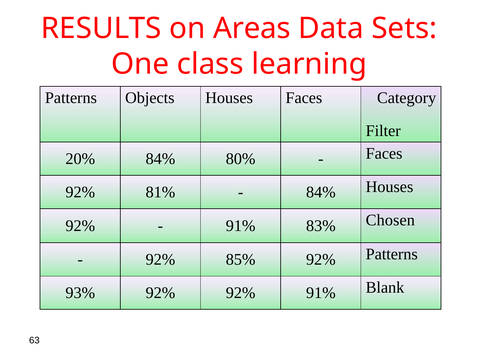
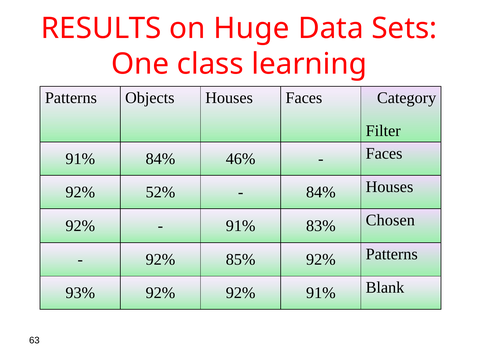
Areas: Areas -> Huge (252, 28)
20%: 20% -> 91% (80, 159)
80%: 80% -> 46% (241, 159)
81%: 81% -> 52% (160, 192)
